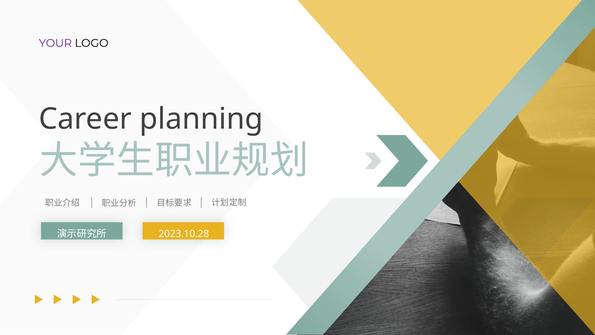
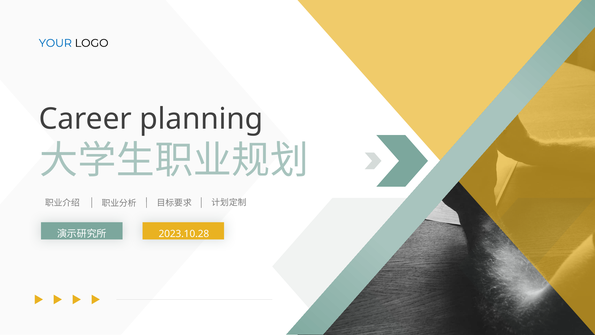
YOUR colour: purple -> blue (55, 43)
